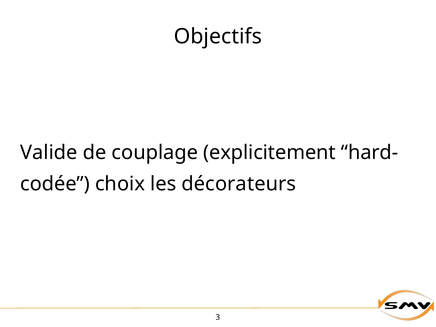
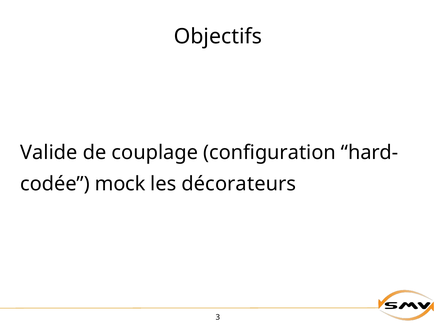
explicitement: explicitement -> configuration (269, 153)
choix: choix -> mock (120, 184)
